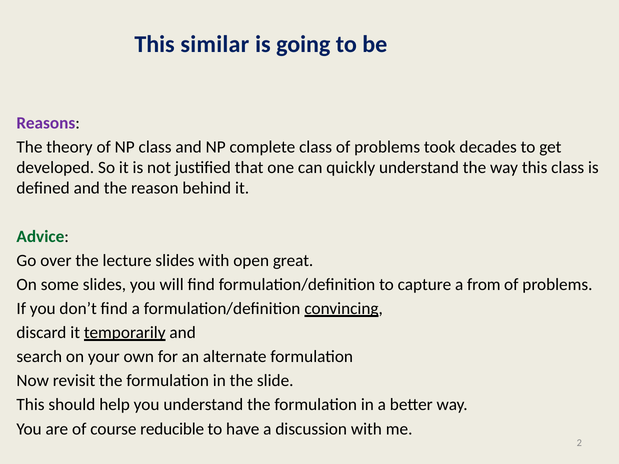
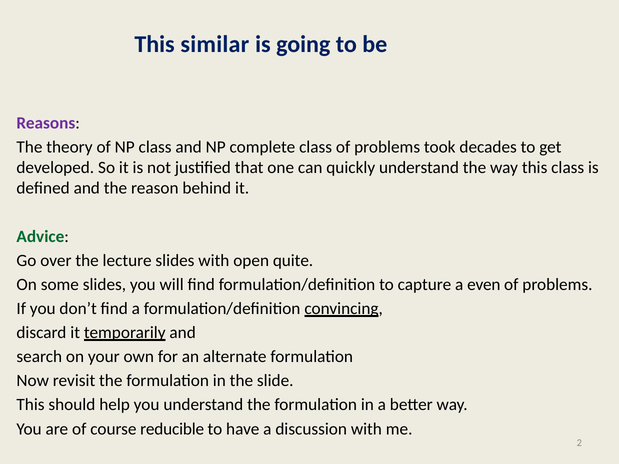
great: great -> quite (293, 261)
a from: from -> even (484, 285)
